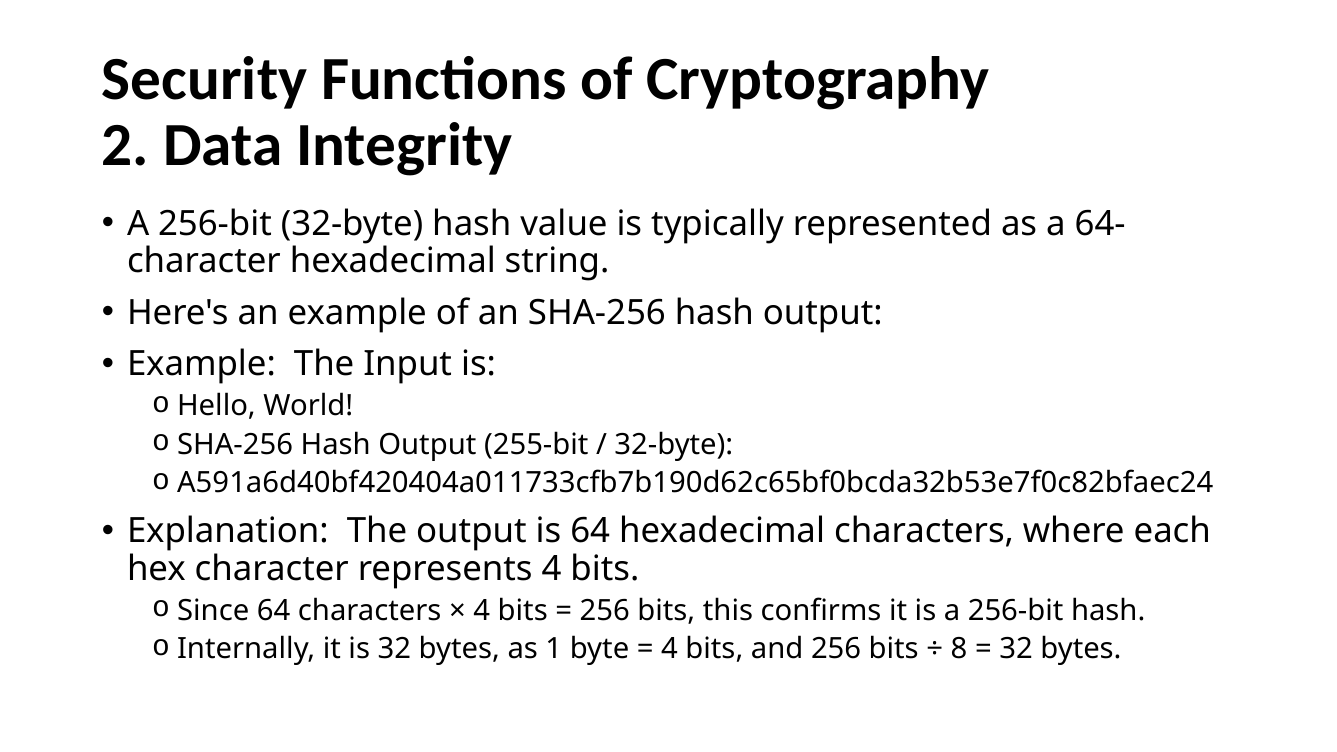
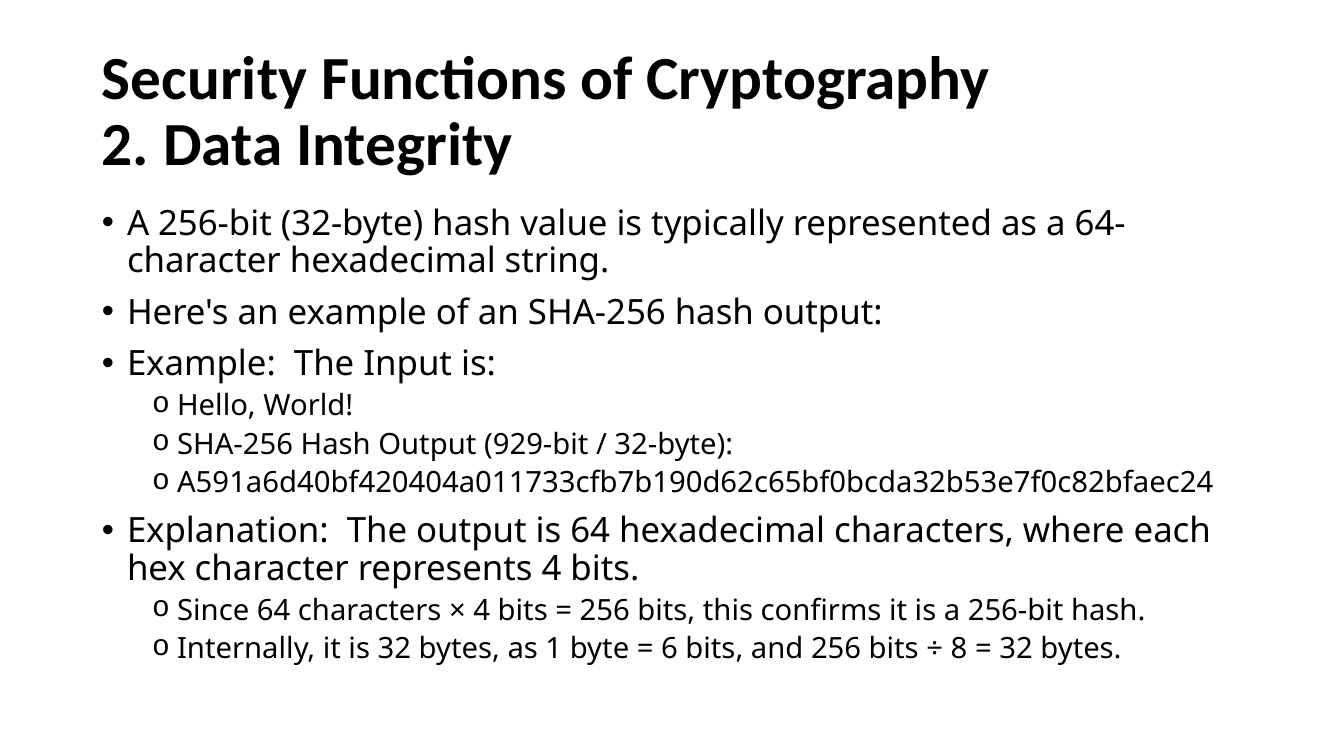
255-bit: 255-bit -> 929-bit (536, 445)
4: 4 -> 6 (669, 649)
